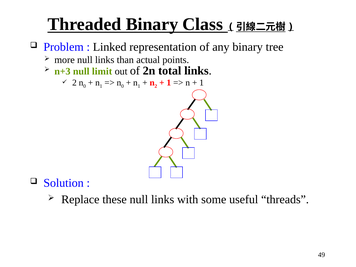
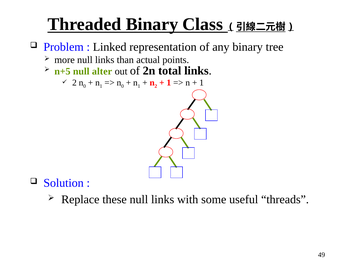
n+3: n+3 -> n+5 (62, 71)
limit: limit -> alter (102, 71)
